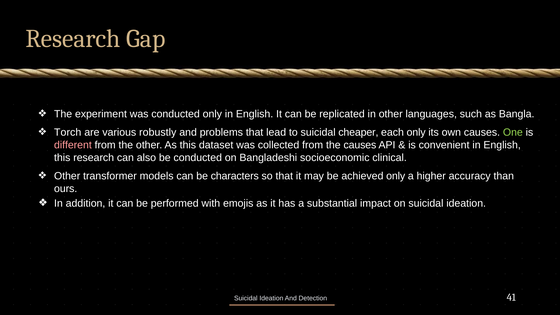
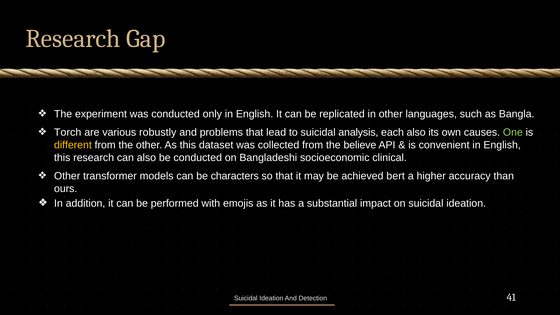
cheaper: cheaper -> analysis (358, 132)
each only: only -> also (416, 132)
different colour: pink -> yellow (73, 145)
the causes: causes -> believe (360, 145)
achieved only: only -> bert (396, 176)
